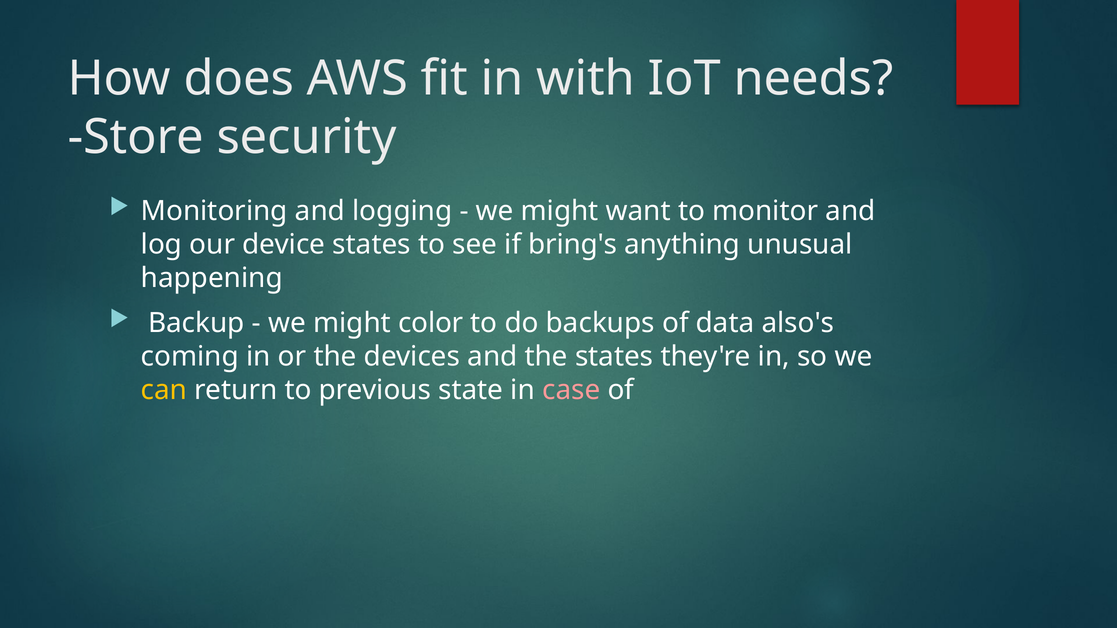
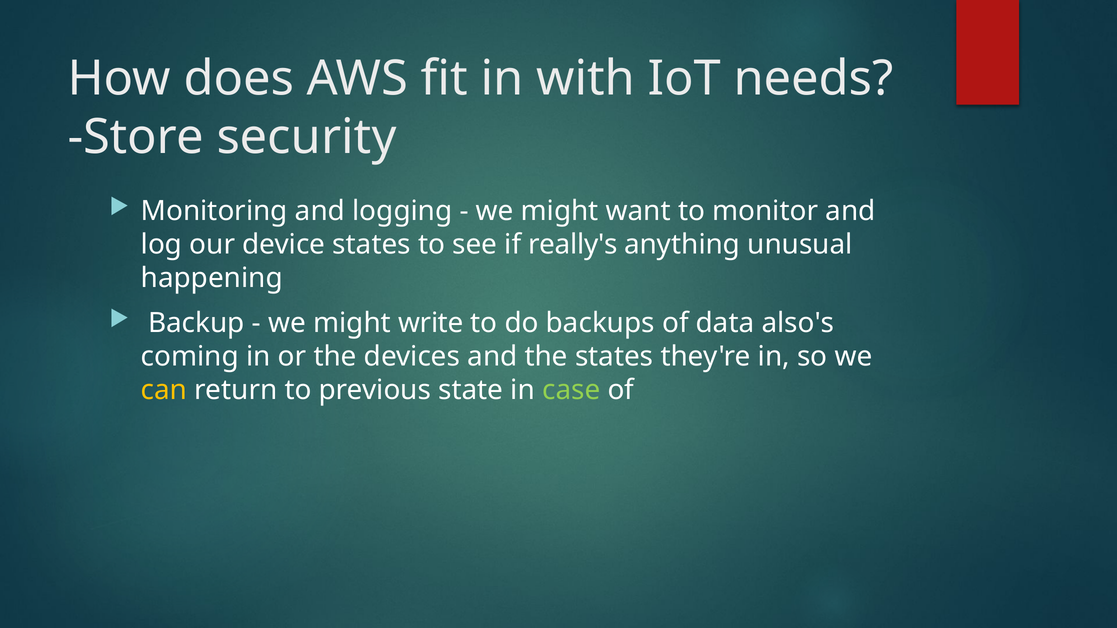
bring's: bring's -> really's (573, 245)
color: color -> write (431, 323)
case colour: pink -> light green (571, 390)
